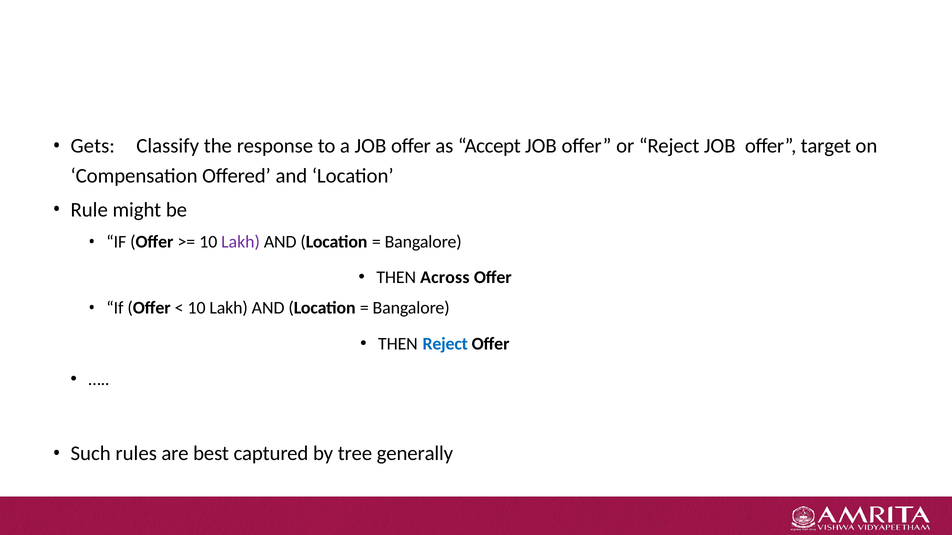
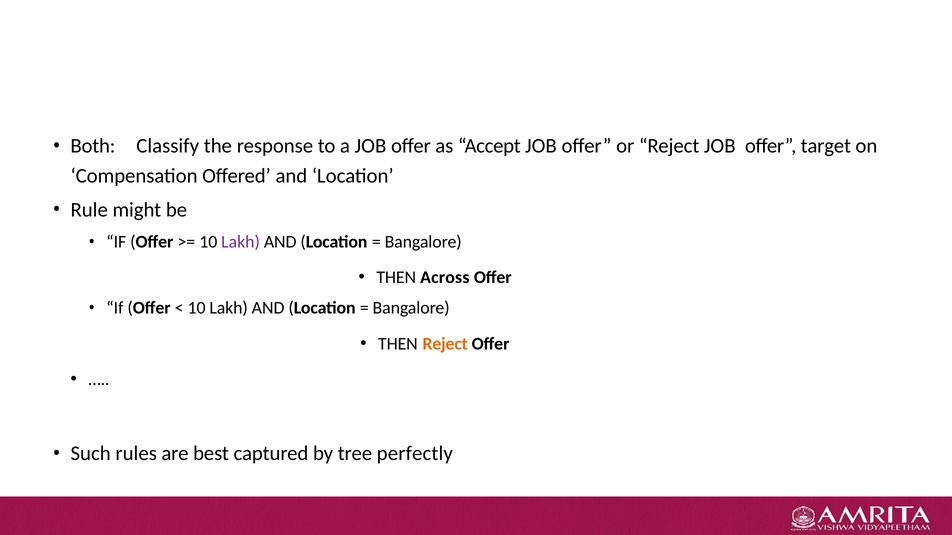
Gets: Gets -> Both (93, 146)
Reject colour: blue -> orange (445, 344)
generally: generally -> perfectly (415, 454)
